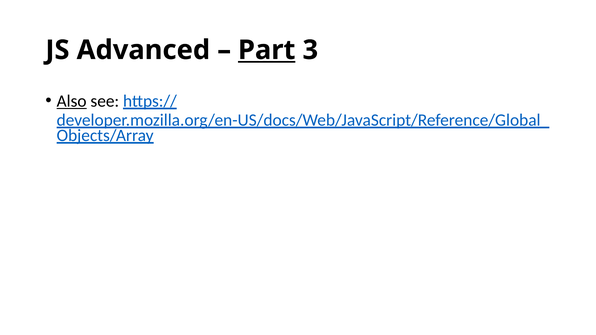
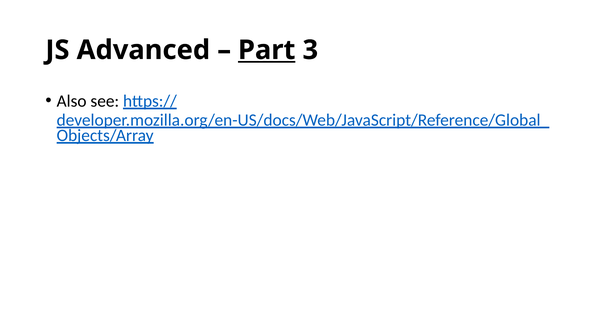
Also underline: present -> none (72, 101)
